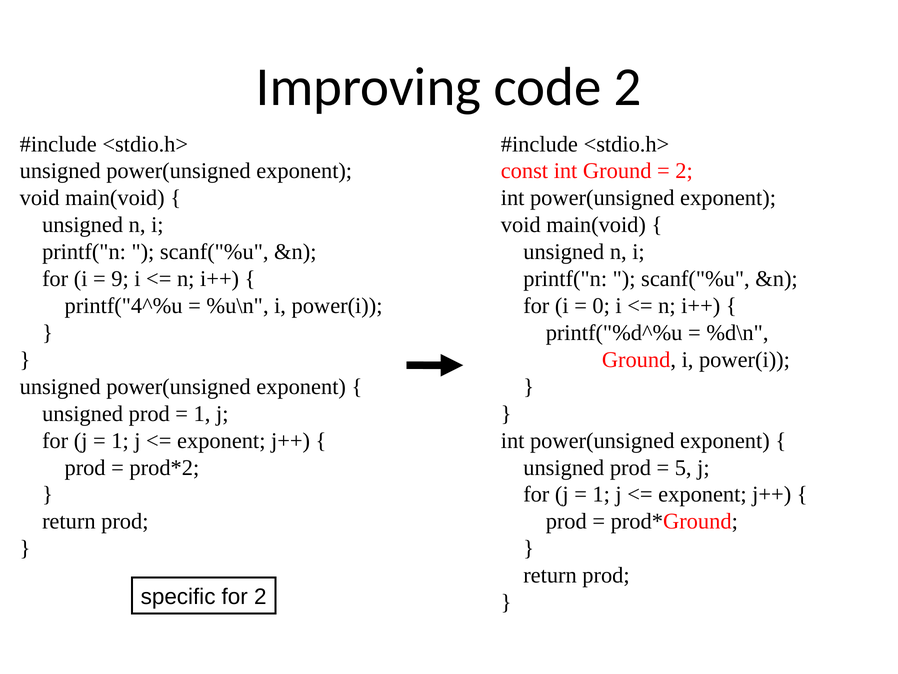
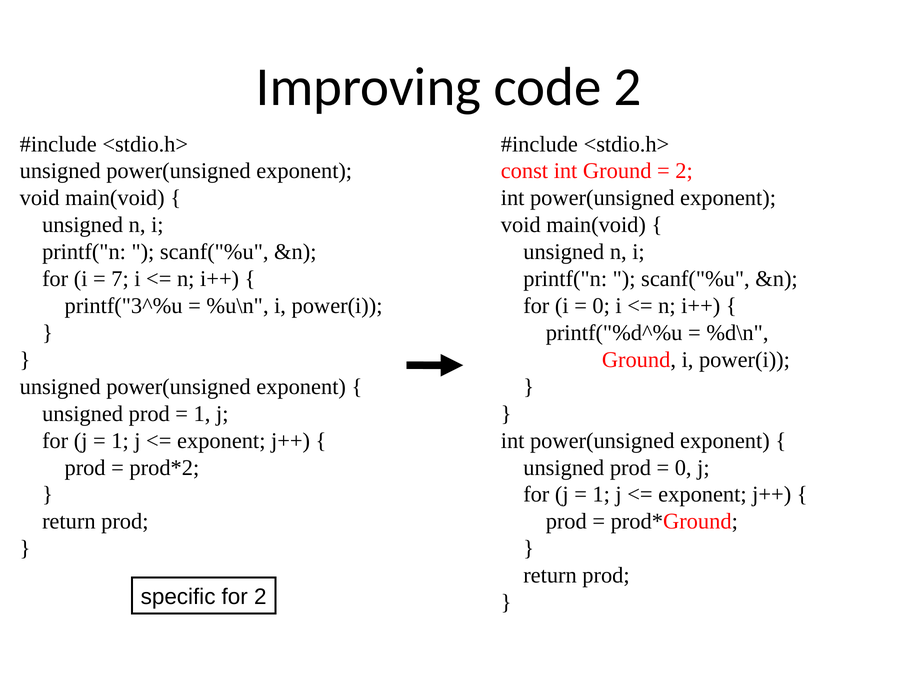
9: 9 -> 7 (120, 279)
printf("4^%u: printf("4^%u -> printf("3^%u (124, 306)
5: 5 -> 0 (683, 467)
